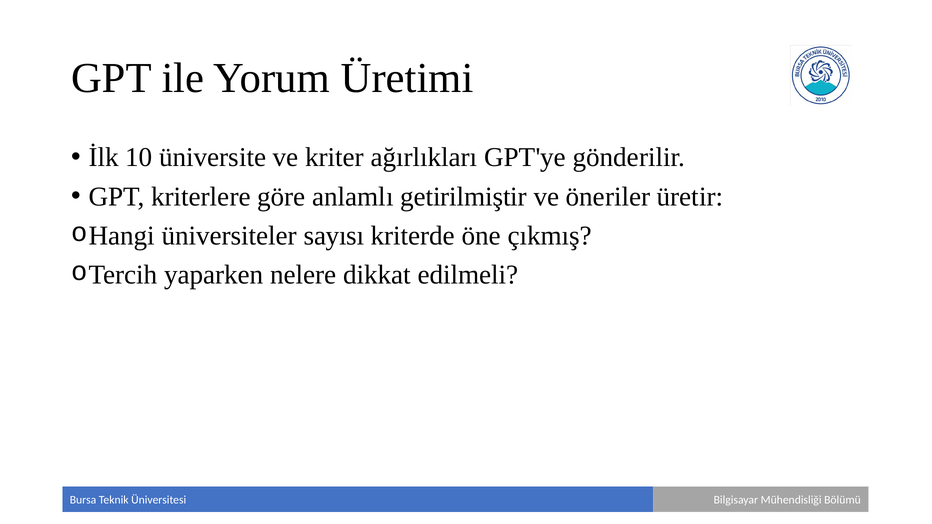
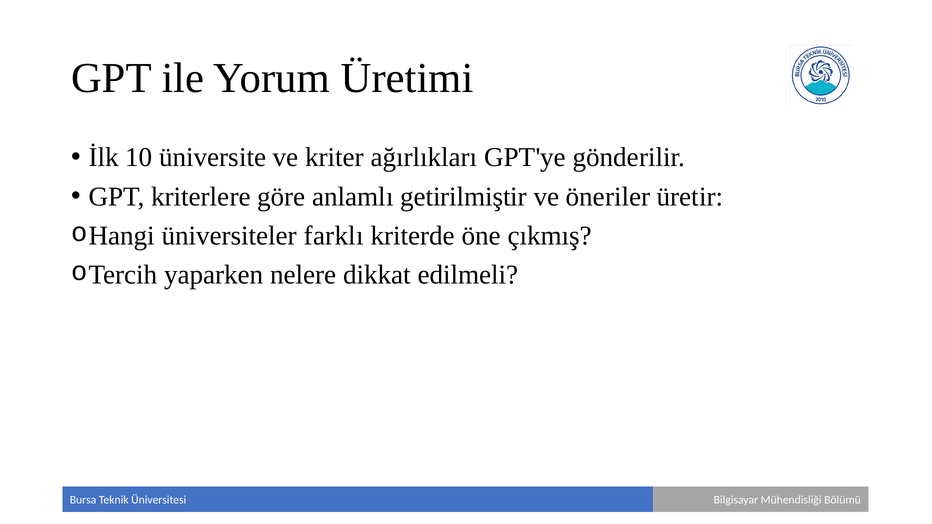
sayısı: sayısı -> farklı (334, 236)
